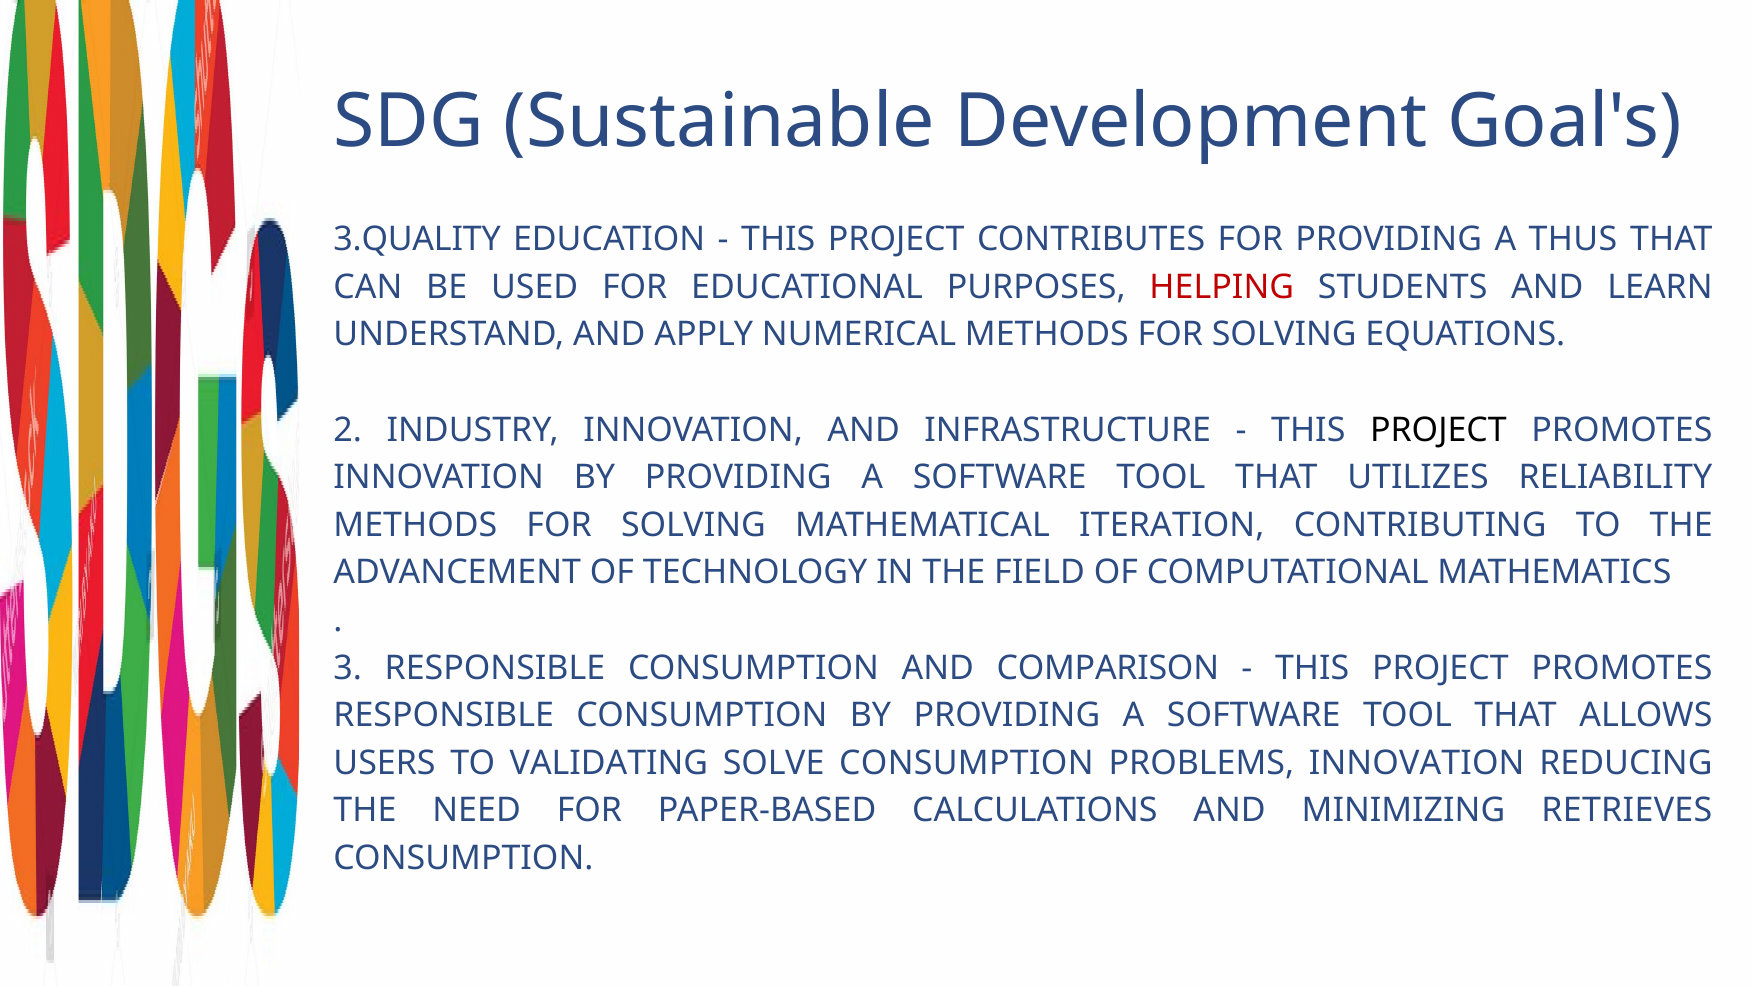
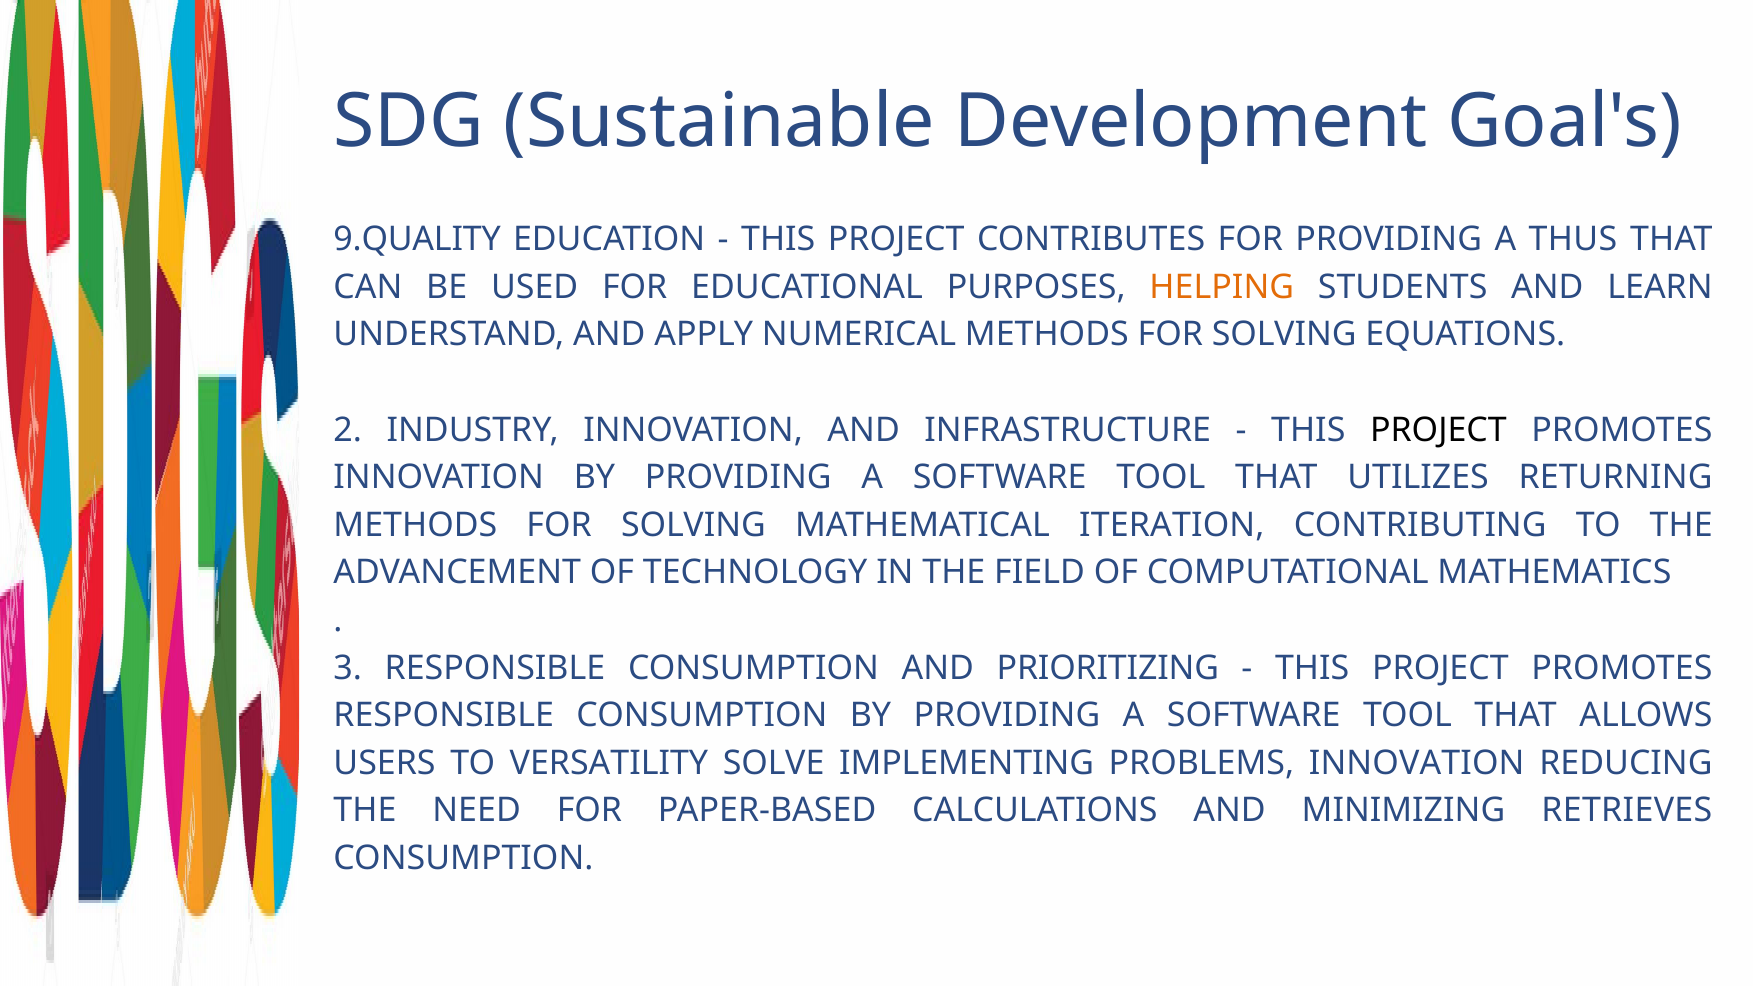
3.QUALITY: 3.QUALITY -> 9.QUALITY (417, 240)
HELPING colour: red -> orange (1222, 287)
RELIABILITY: RELIABILITY -> RETURNING (1616, 478)
COMPARISON: COMPARISON -> PRIORITIZING (1108, 668)
VALIDATING: VALIDATING -> VERSATILITY (609, 763)
SOLVE CONSUMPTION: CONSUMPTION -> IMPLEMENTING (967, 763)
